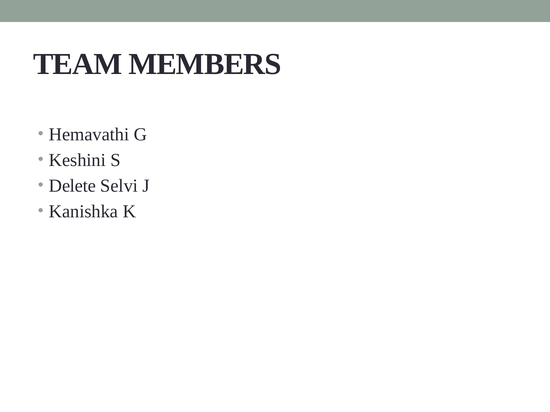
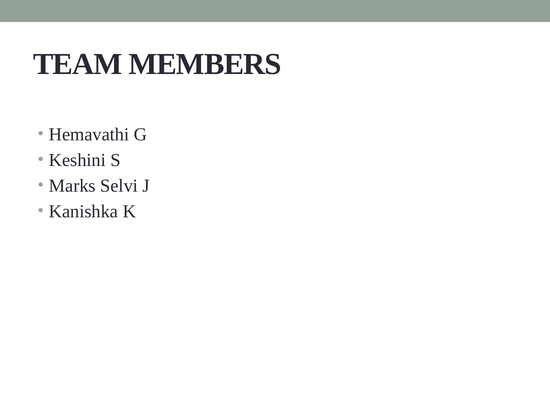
Delete: Delete -> Marks (72, 186)
